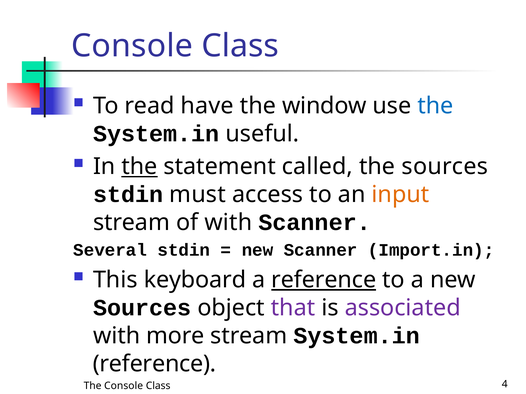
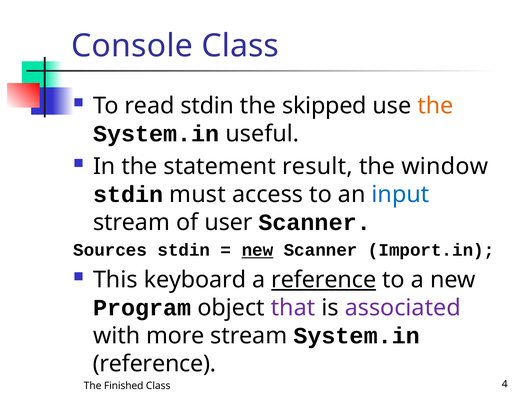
read have: have -> stdin (207, 106)
window: window -> skipped (324, 106)
the colour: blue -> orange (435, 106)
the underline: present -> none (139, 167)
called: called -> result (317, 167)
the sources: sources -> window (445, 167)
input colour: orange -> blue (400, 195)
of with: with -> user (228, 223)
Several: Several -> Sources (110, 251)
new underline: none -> present (257, 251)
Sources: Sources -> Program (142, 308)
The Console: Console -> Finished (124, 386)
